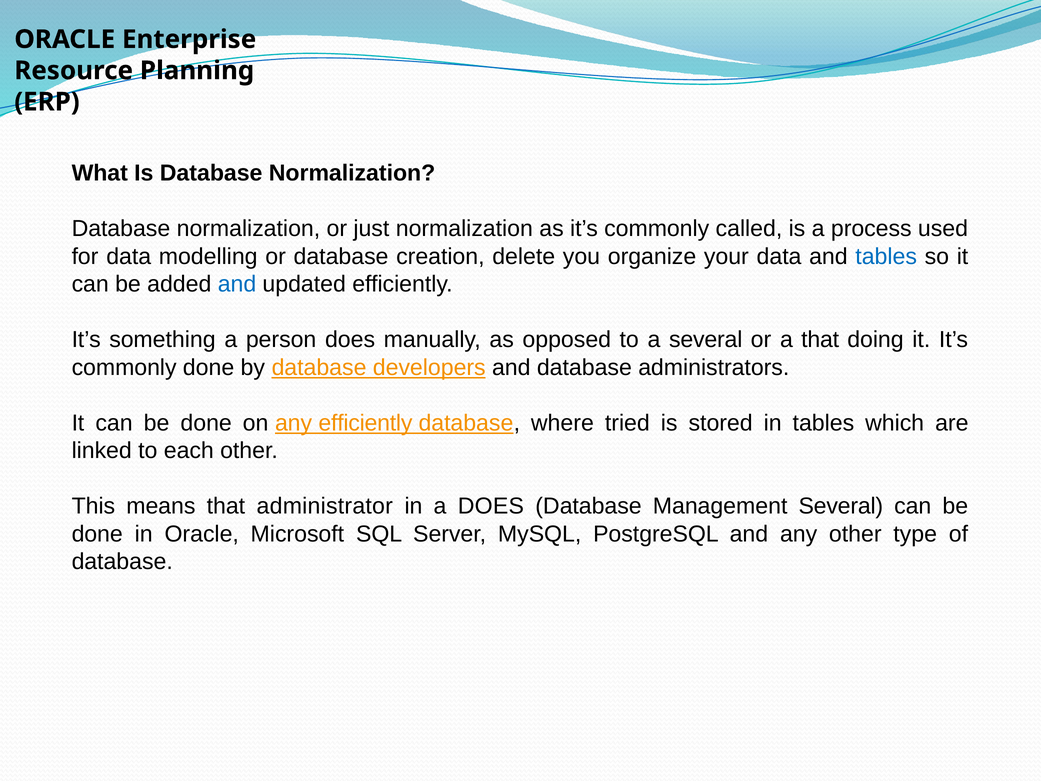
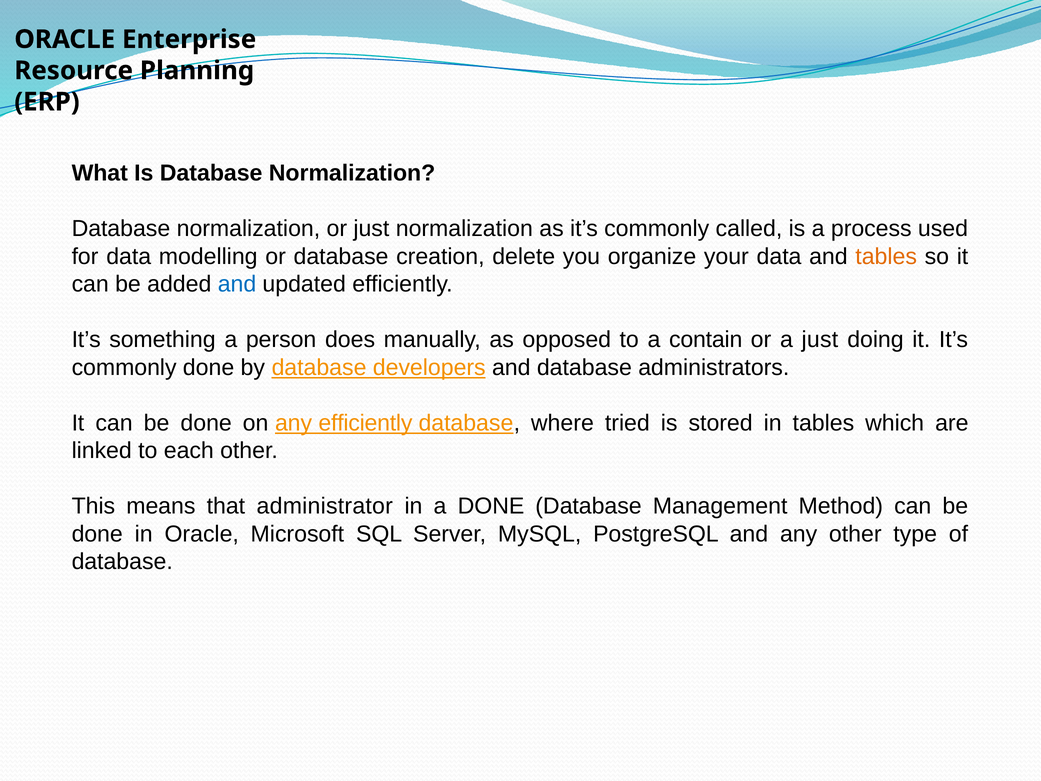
tables colour: blue -> orange (886, 256)
a several: several -> contain (706, 340)
a that: that -> just (820, 340)
a DOES: DOES -> DONE (491, 506)
Management Several: Several -> Method (841, 506)
